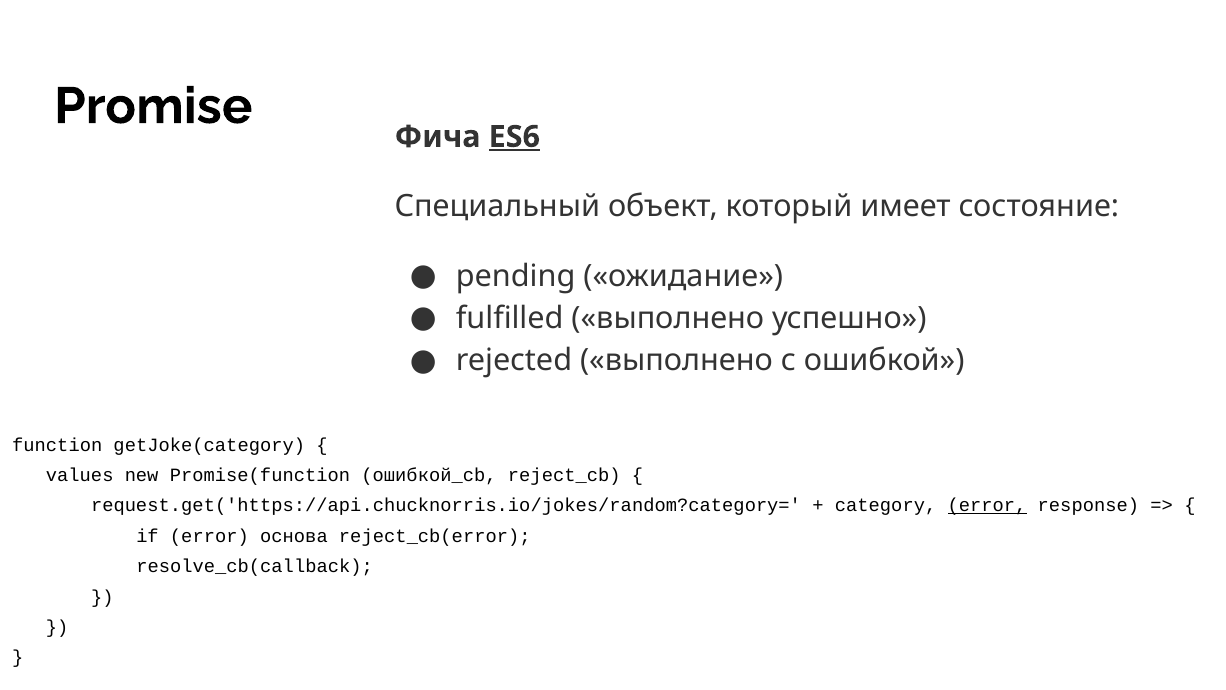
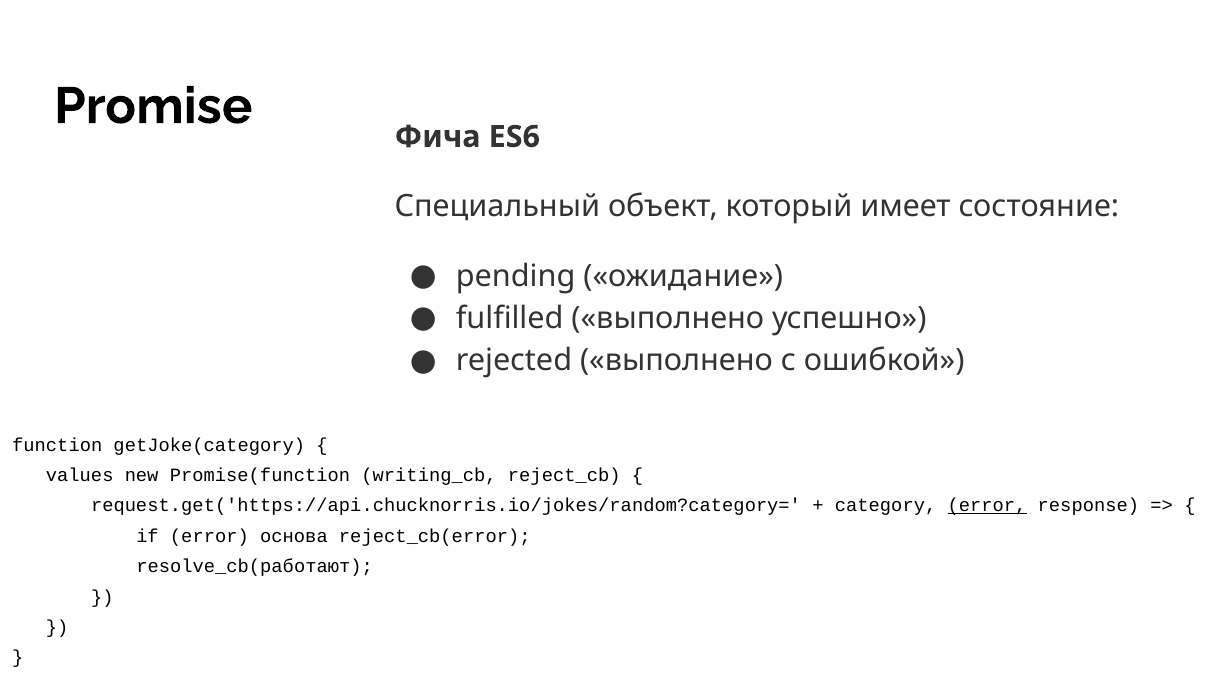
ES6 underline: present -> none (514, 137)
ошибкой_cb: ошибкой_cb -> writing_cb (429, 475)
resolve_cb(callback: resolve_cb(callback -> resolve_cb(работают (255, 566)
